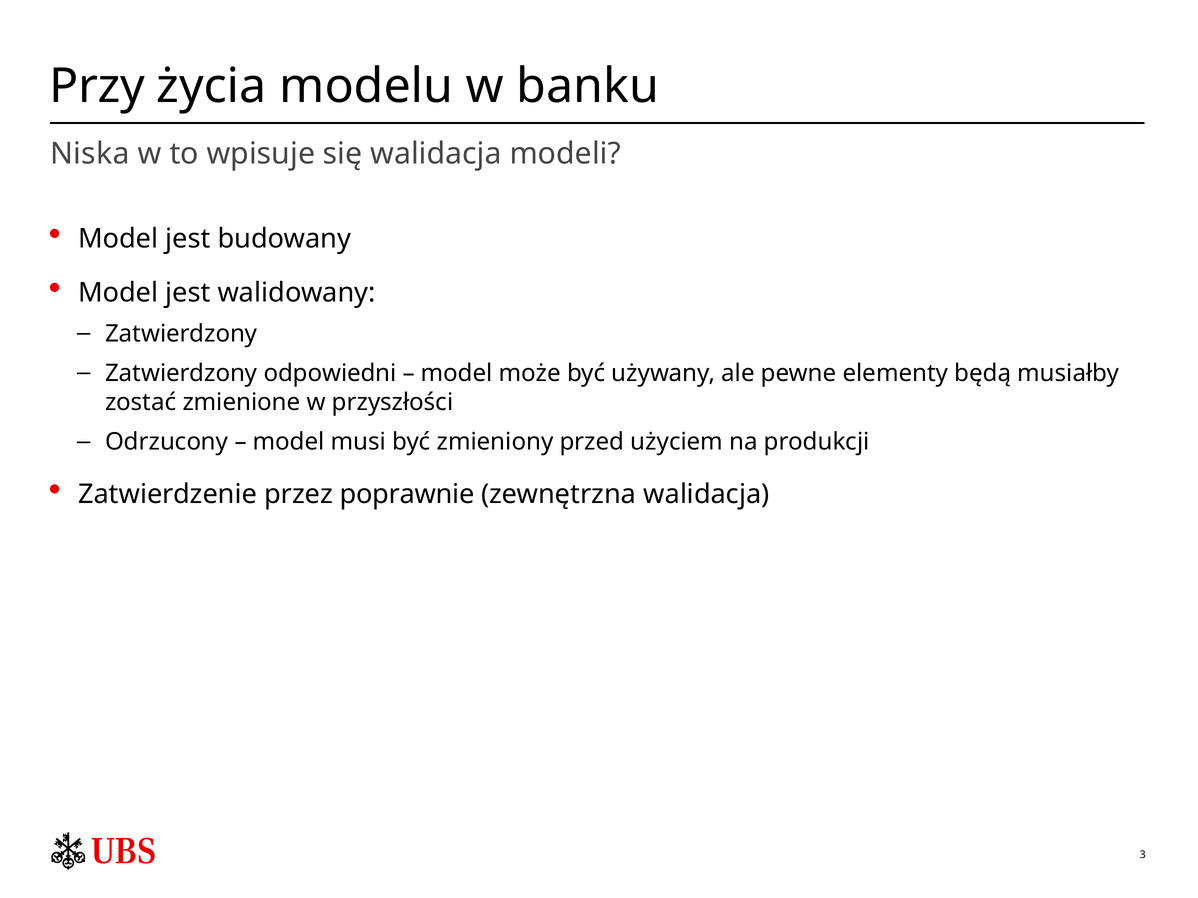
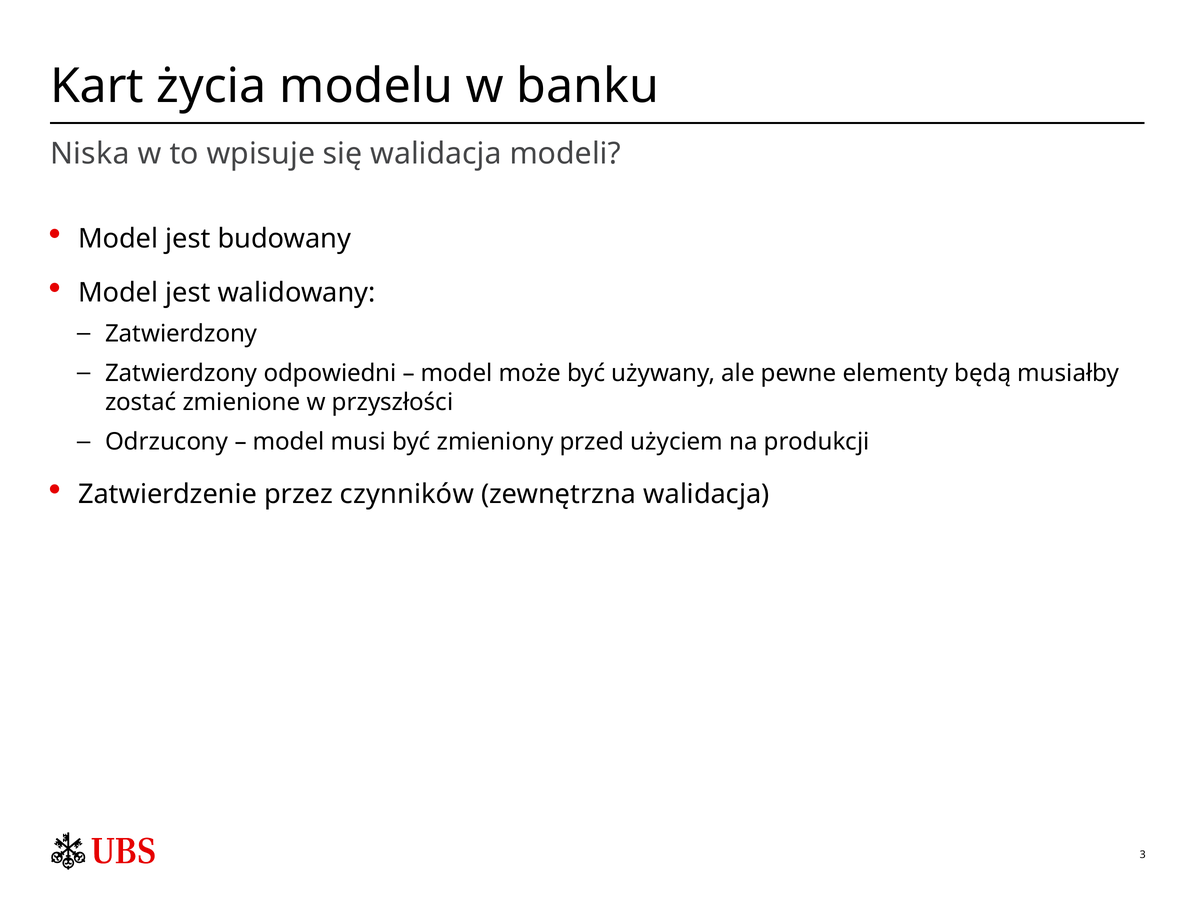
Przy: Przy -> Kart (97, 86)
poprawnie: poprawnie -> czynników (407, 494)
